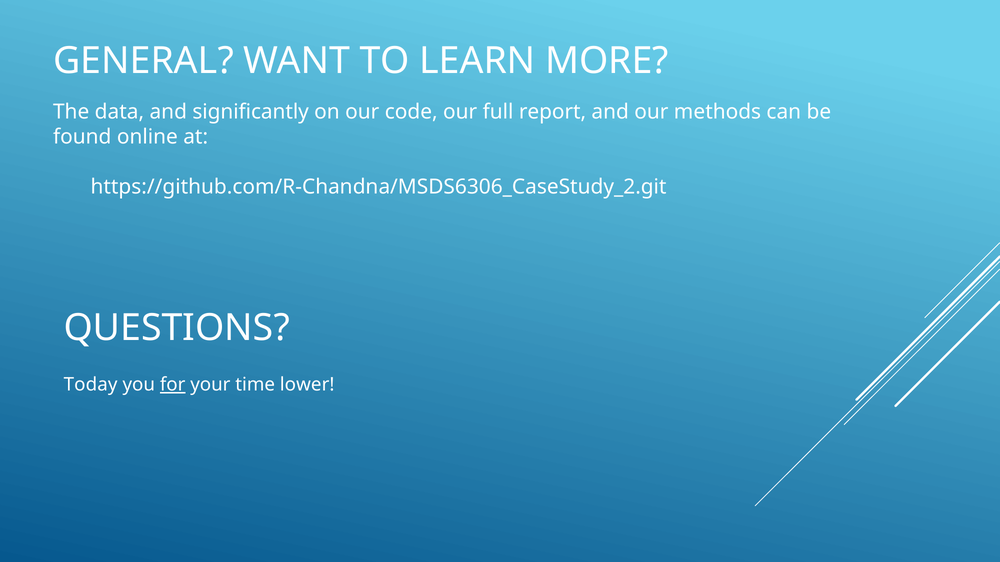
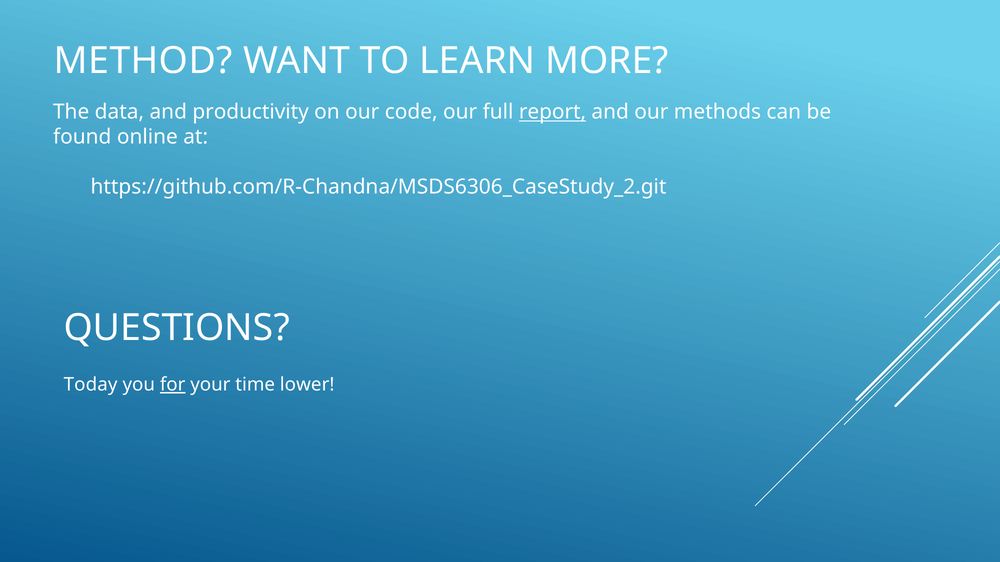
GENERAL: GENERAL -> METHOD (143, 61)
significantly: significantly -> productivity (251, 112)
report underline: none -> present (553, 112)
